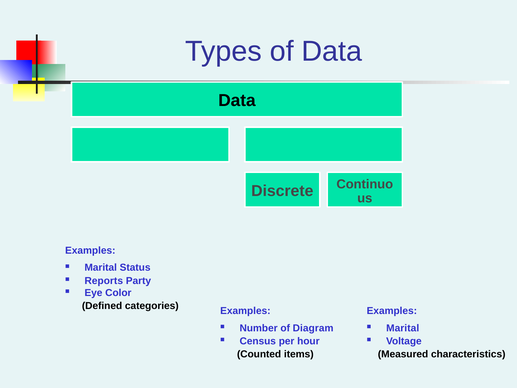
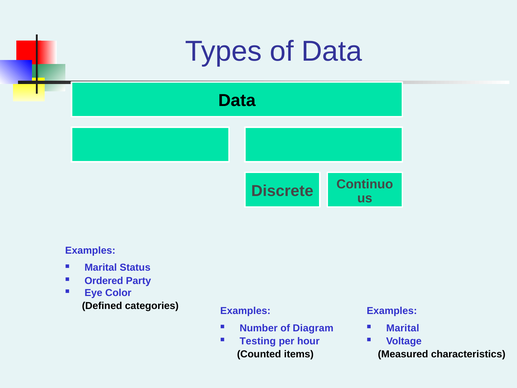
Reports: Reports -> Ordered (104, 281)
Census: Census -> Testing (258, 341)
